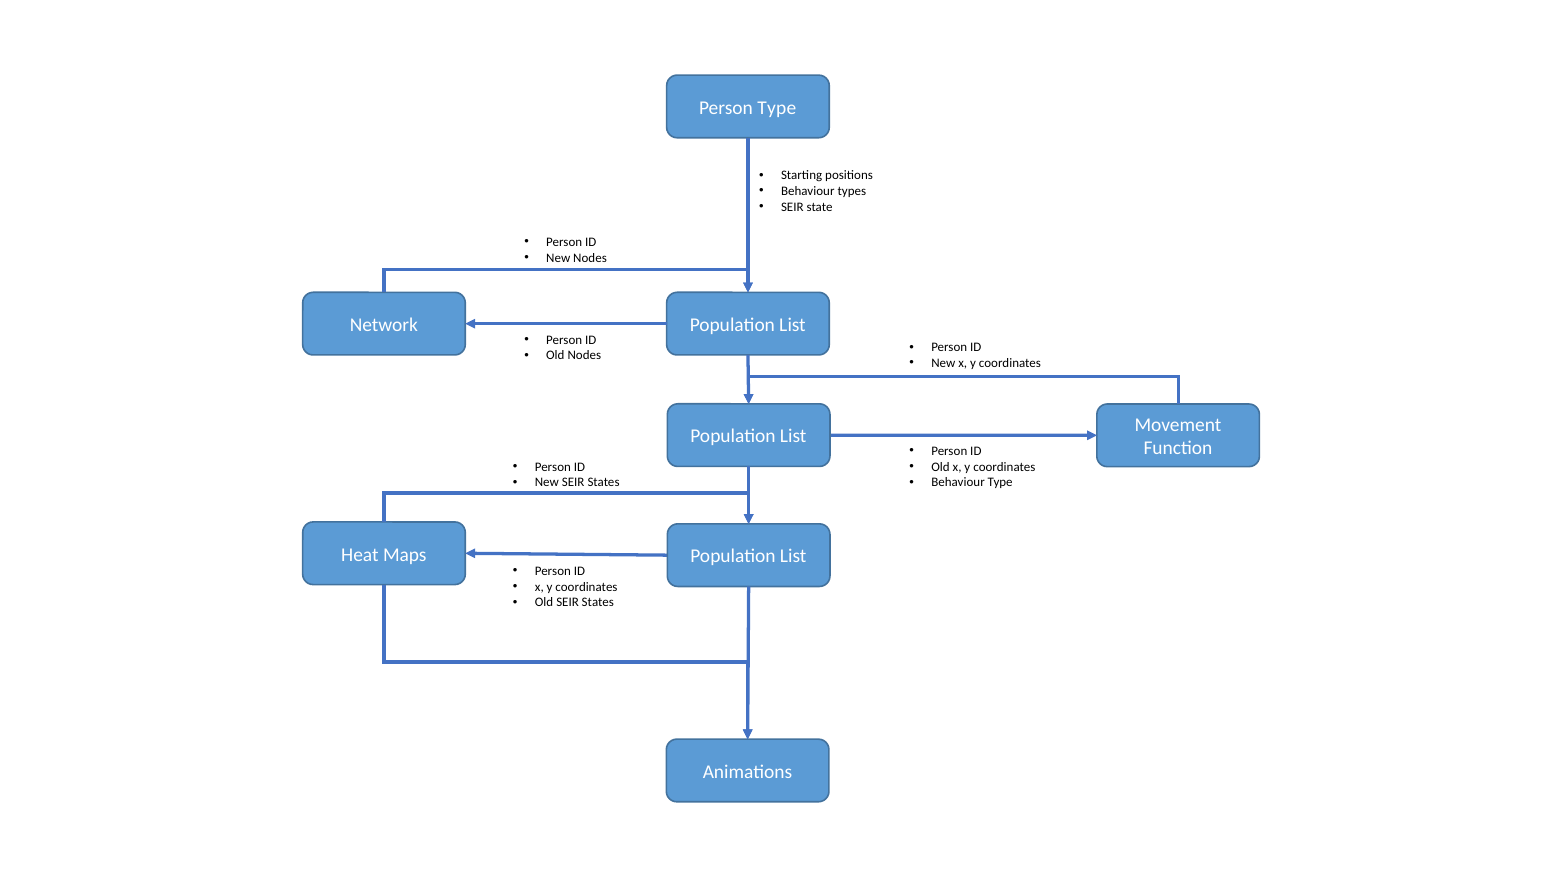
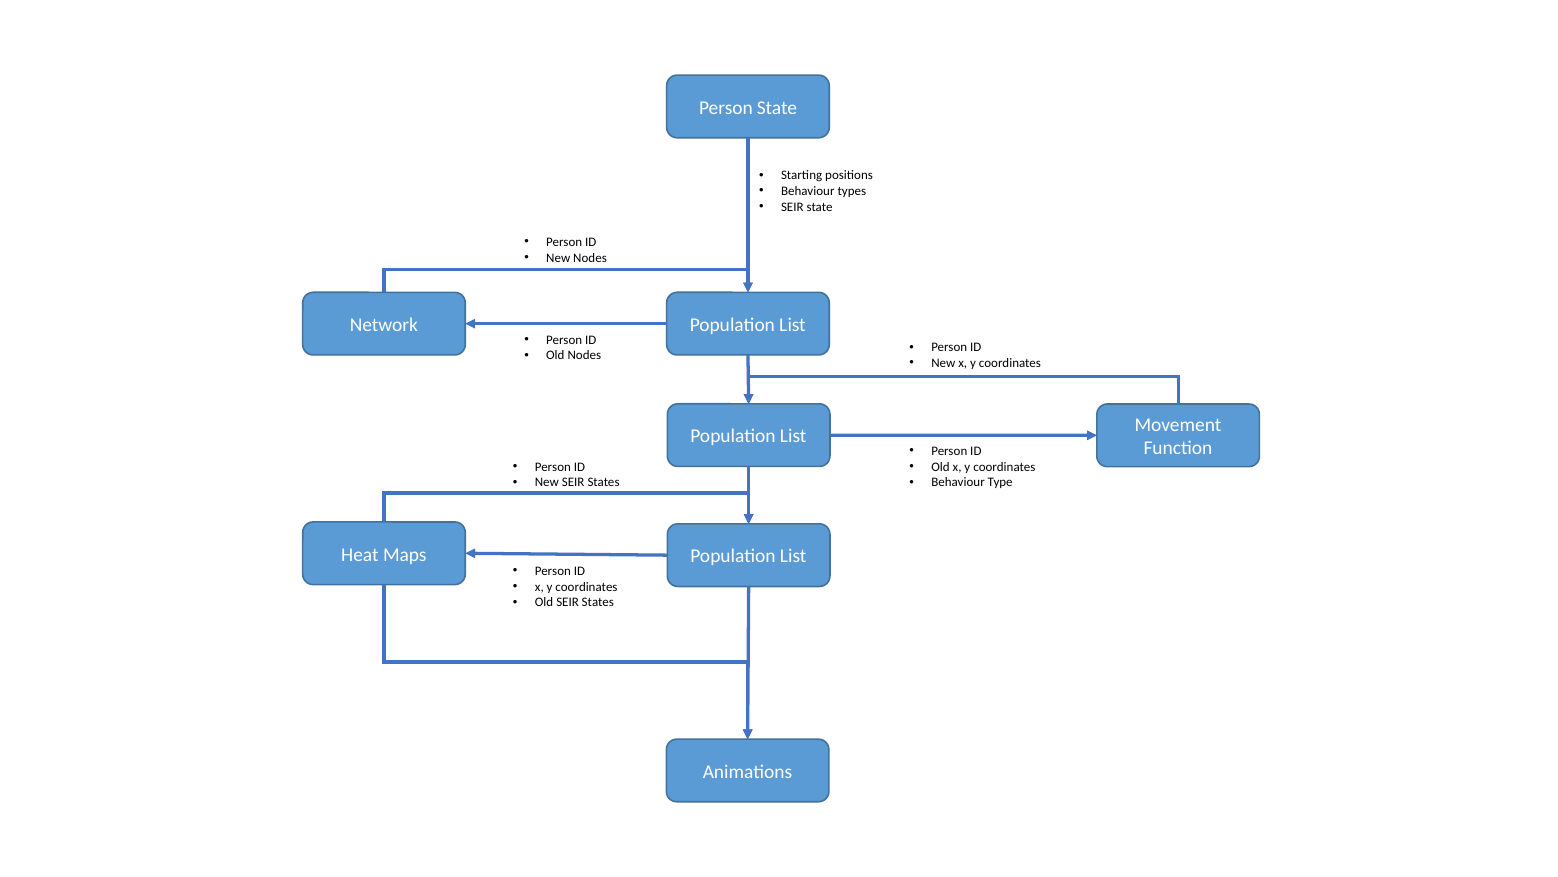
Person Type: Type -> State (777, 108)
